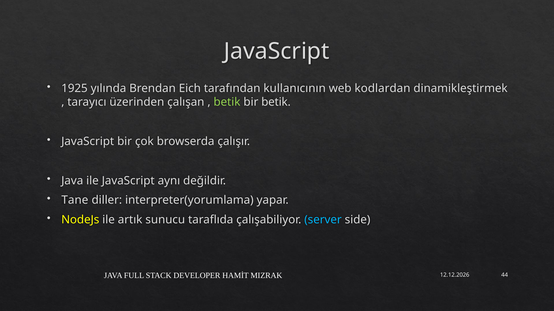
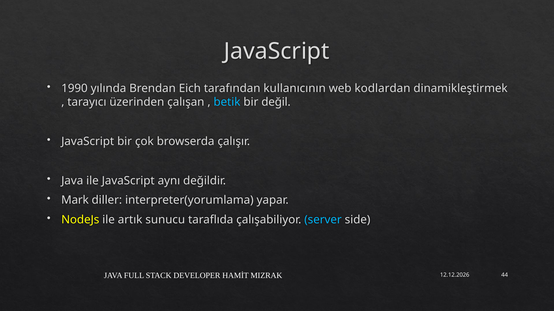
1925: 1925 -> 1990 (74, 89)
betik colour: light green -> light blue (227, 102)
bir betik: betik -> değil (276, 102)
Tane: Tane -> Mark (75, 201)
